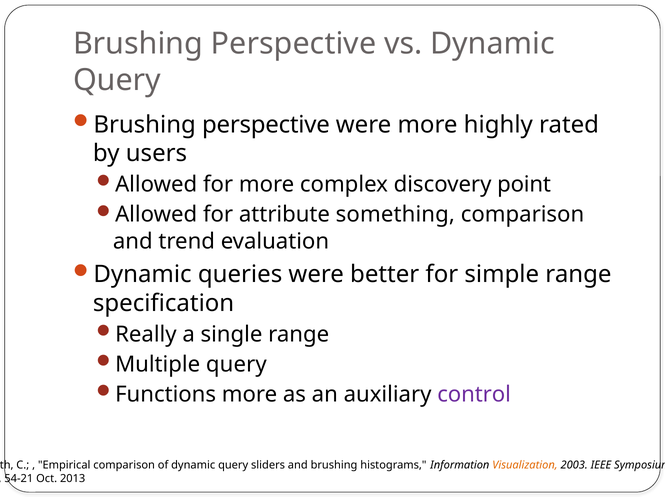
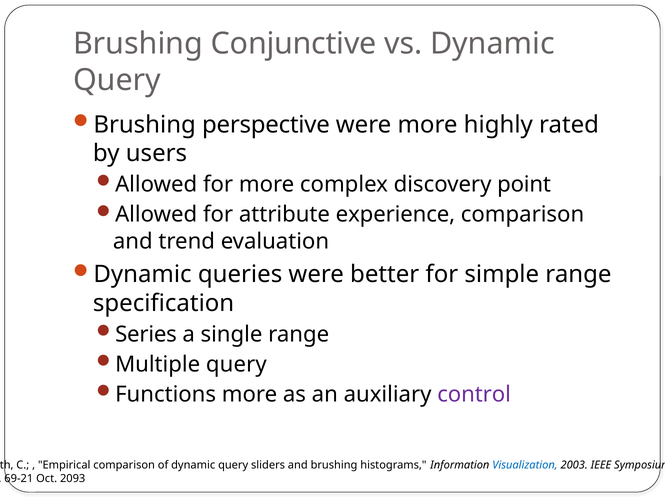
Perspective: Perspective -> Conjunctive (294, 44)
something: something -> experience (395, 214)
Really: Really -> Series (146, 334)
Visualization colour: orange -> blue (525, 465)
54-21: 54-21 -> 69-21 (19, 478)
2013: 2013 -> 2093 (73, 478)
